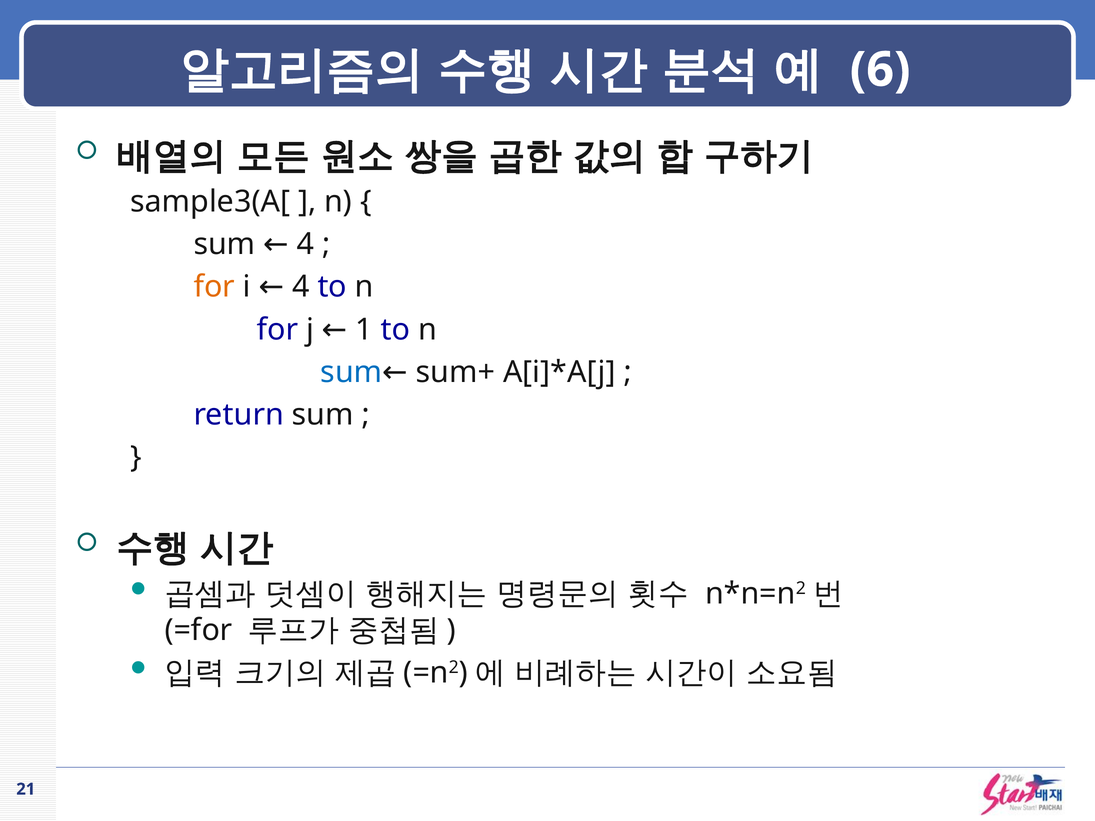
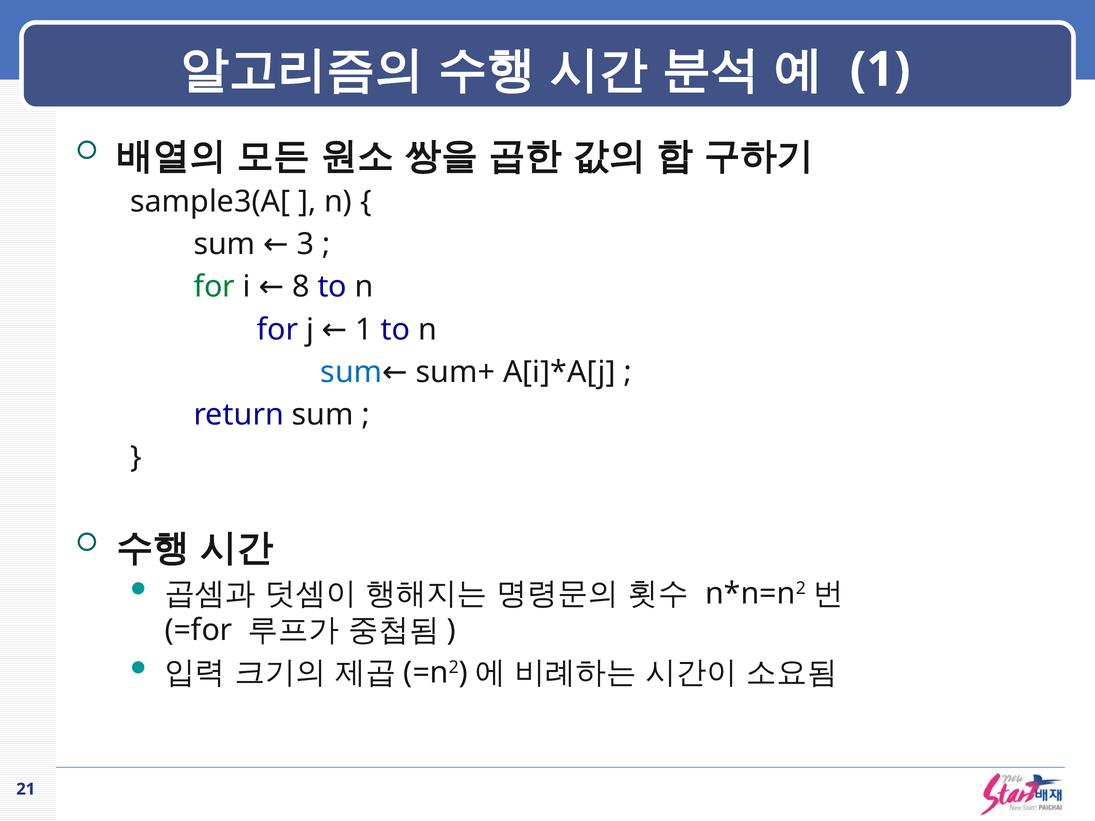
6: 6 -> 1 (880, 70)
sum 4: 4 -> 3 (306, 244)
for colour: orange -> green (214, 287)
i 4: 4 -> 8 (301, 287)
